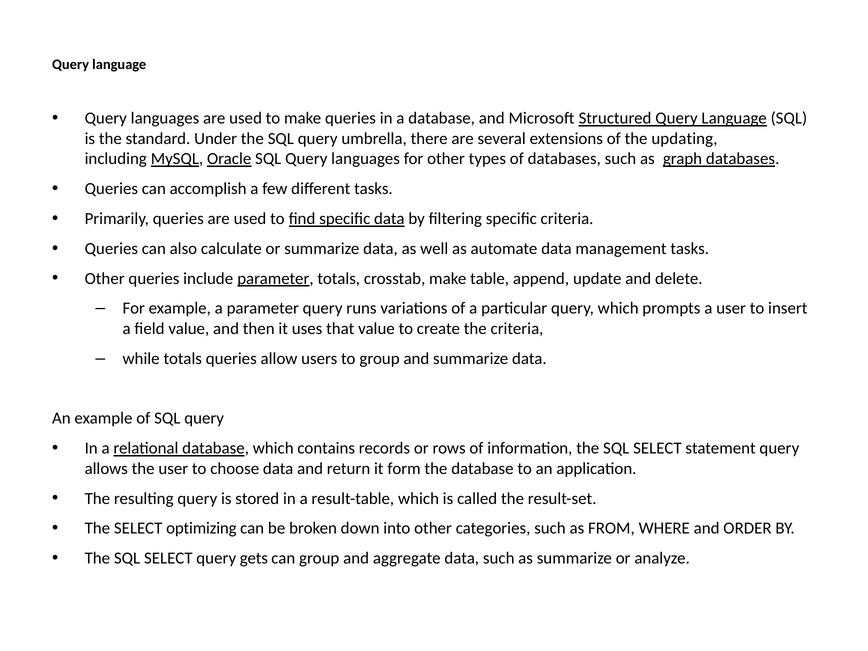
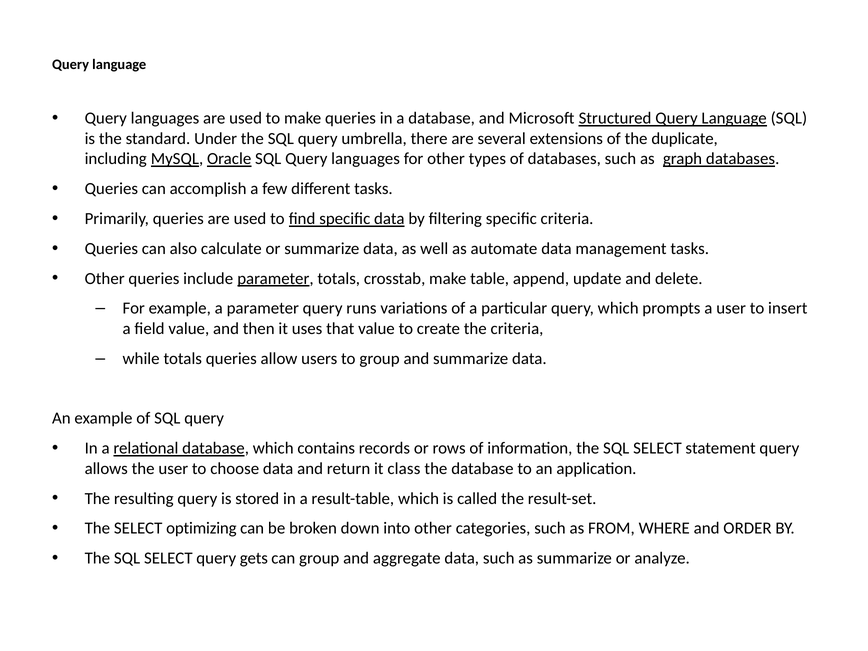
updating: updating -> duplicate (685, 139)
form: form -> class (404, 469)
